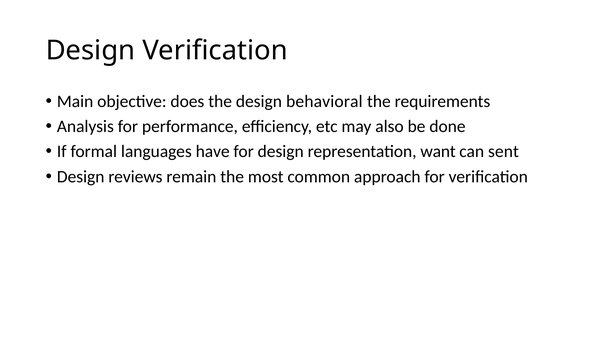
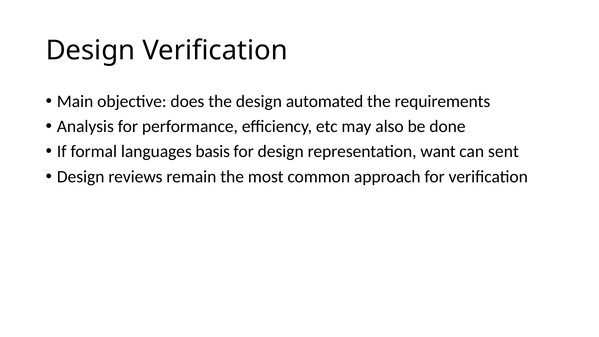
behavioral: behavioral -> automated (325, 101)
have: have -> basis (213, 152)
